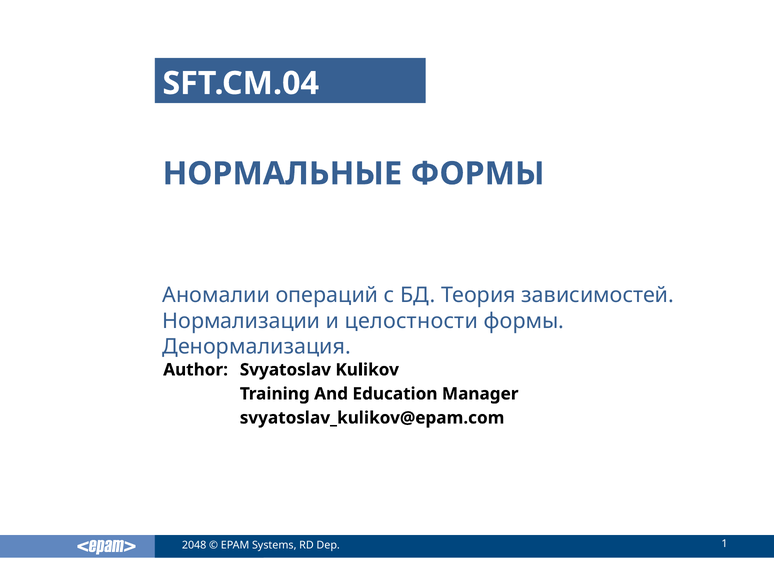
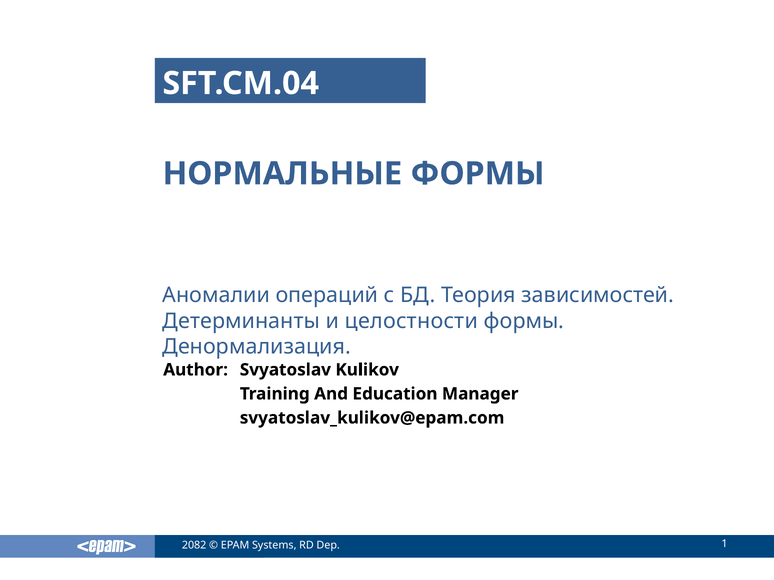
Нормализации: Нормализации -> Детерминанты (241, 321)
2048: 2048 -> 2082 (194, 546)
